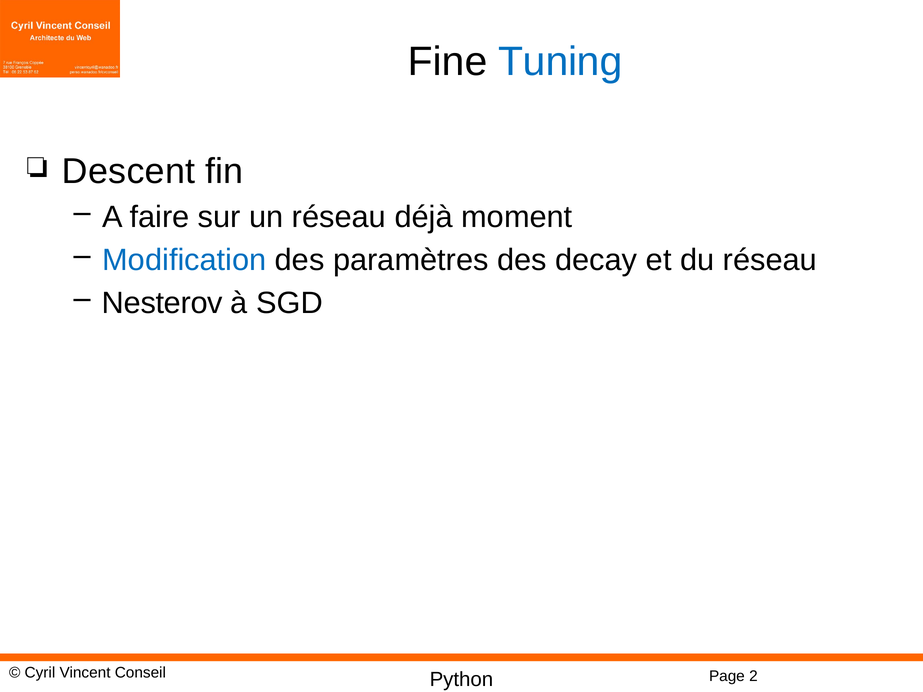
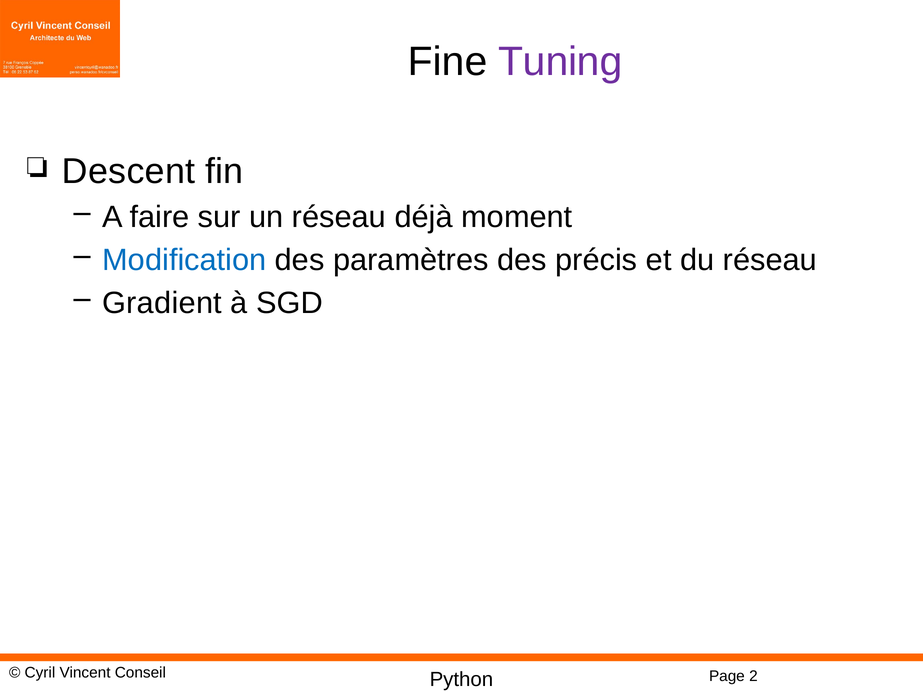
Tuning colour: blue -> purple (560, 62)
decay: decay -> précis (596, 260)
Nesterov: Nesterov -> Gradient (162, 303)
